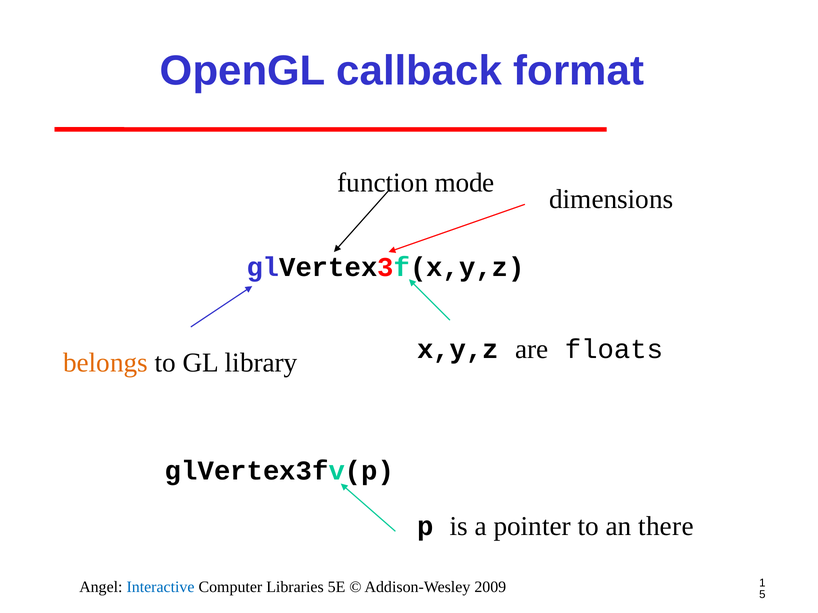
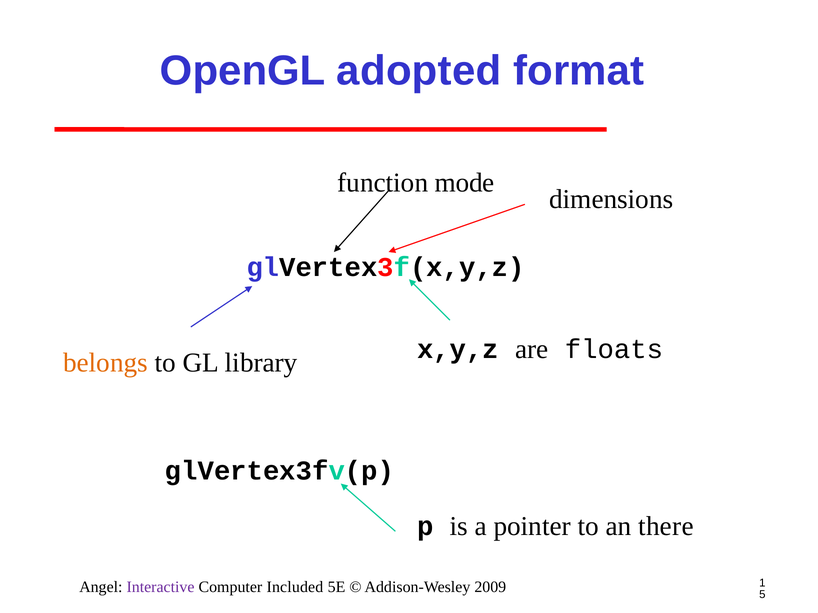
callback: callback -> adopted (419, 71)
Interactive colour: blue -> purple (160, 587)
Libraries: Libraries -> Included (295, 587)
